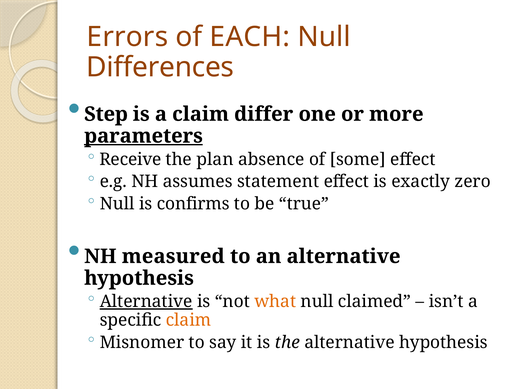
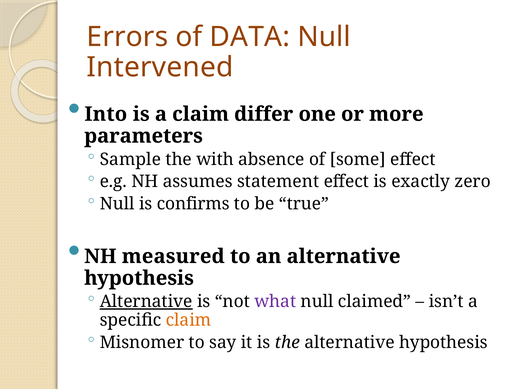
EACH: EACH -> DATA (250, 37)
Differences: Differences -> Intervened (160, 67)
Step: Step -> Into (106, 114)
parameters underline: present -> none (143, 136)
Receive: Receive -> Sample (130, 159)
plan: plan -> with (215, 159)
what colour: orange -> purple (275, 302)
